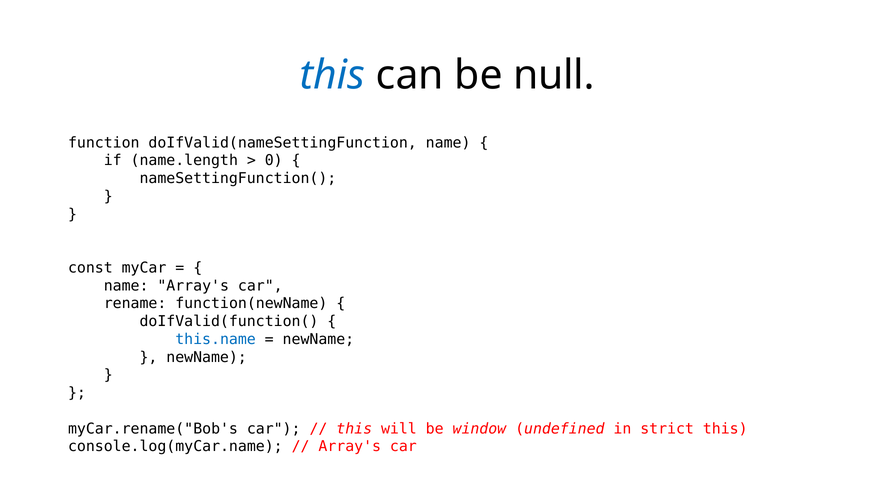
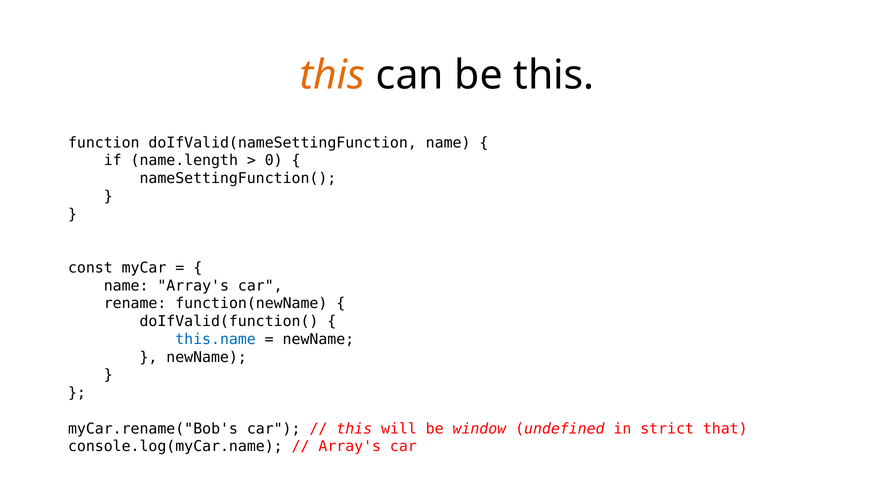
this colour: blue -> orange (332, 75)
be null: null -> this (554, 75)
strict this: this -> that (725, 429)
